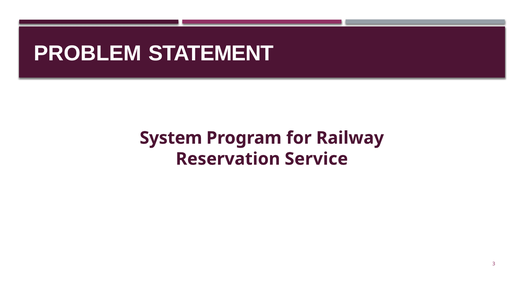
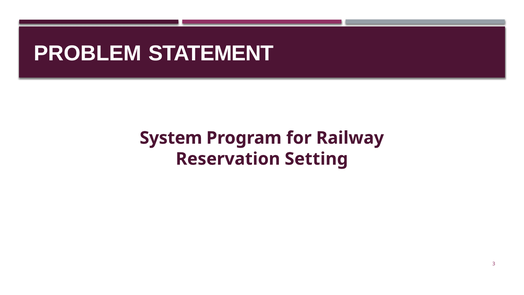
Service: Service -> Setting (316, 159)
